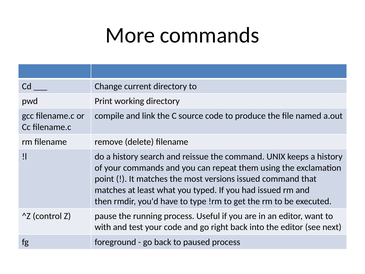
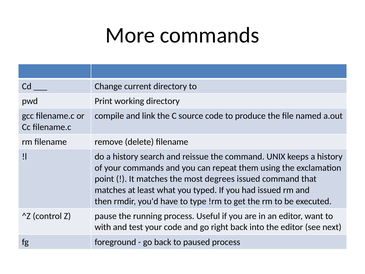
versions: versions -> degrees (220, 179)
